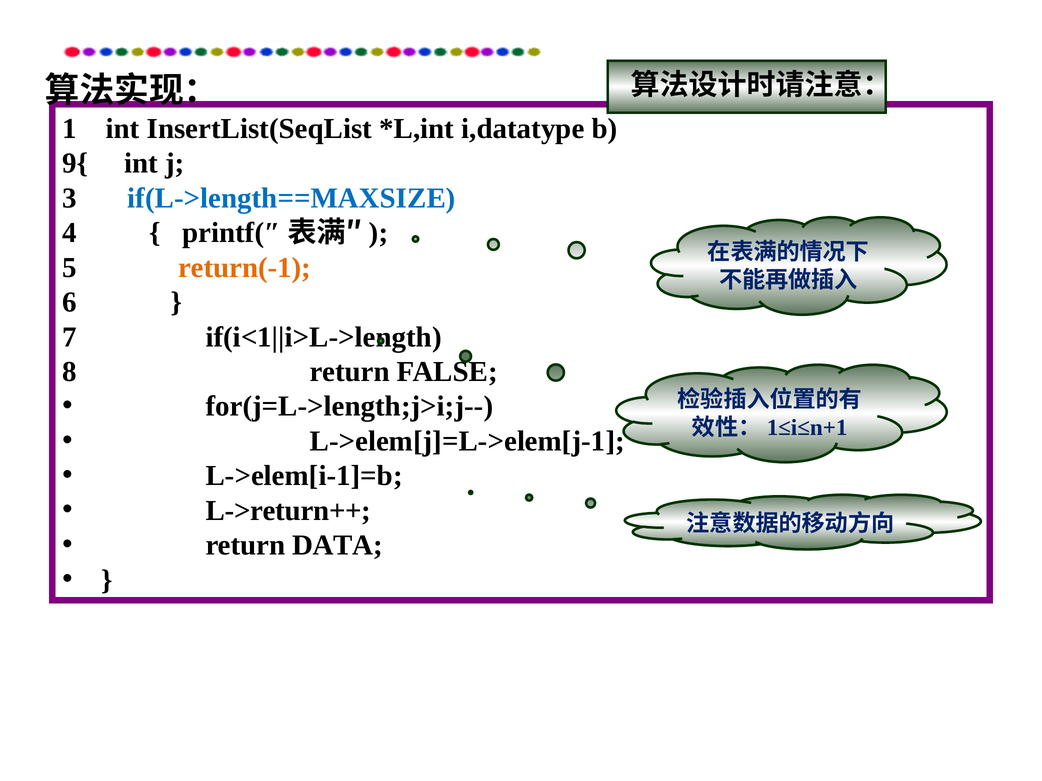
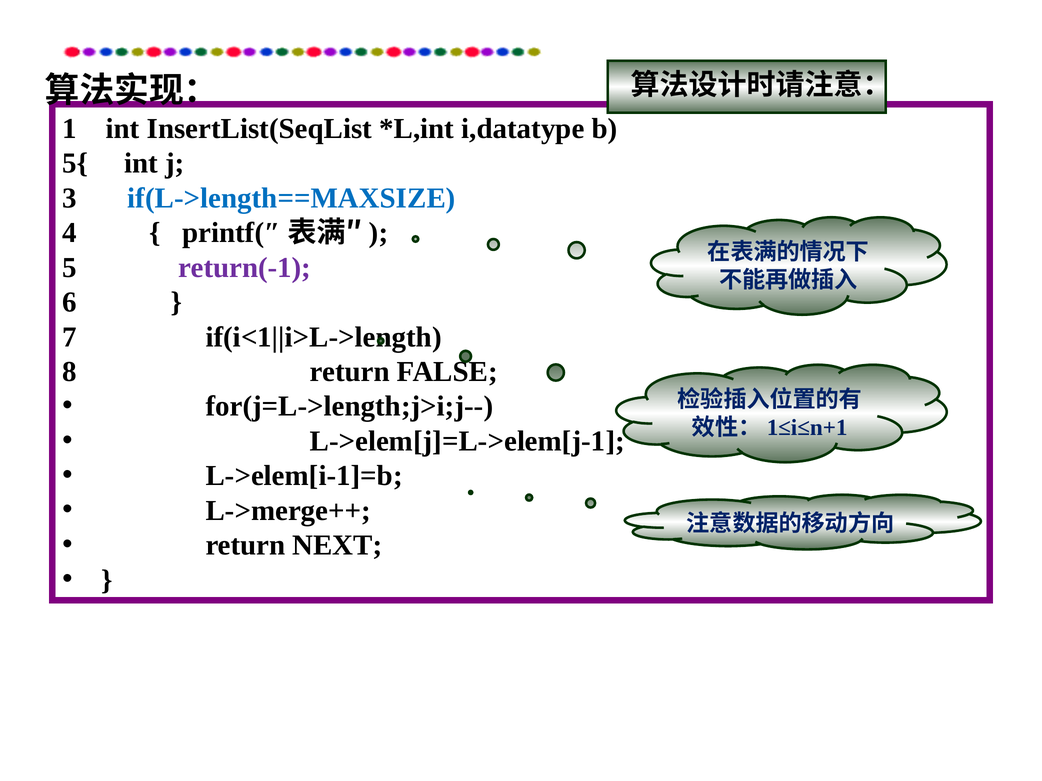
9{: 9{ -> 5{ (75, 163)
return(-1 colour: orange -> purple (245, 268)
L->return++: L->return++ -> L->merge++ (288, 511)
DATA: DATA -> NEXT (337, 546)
